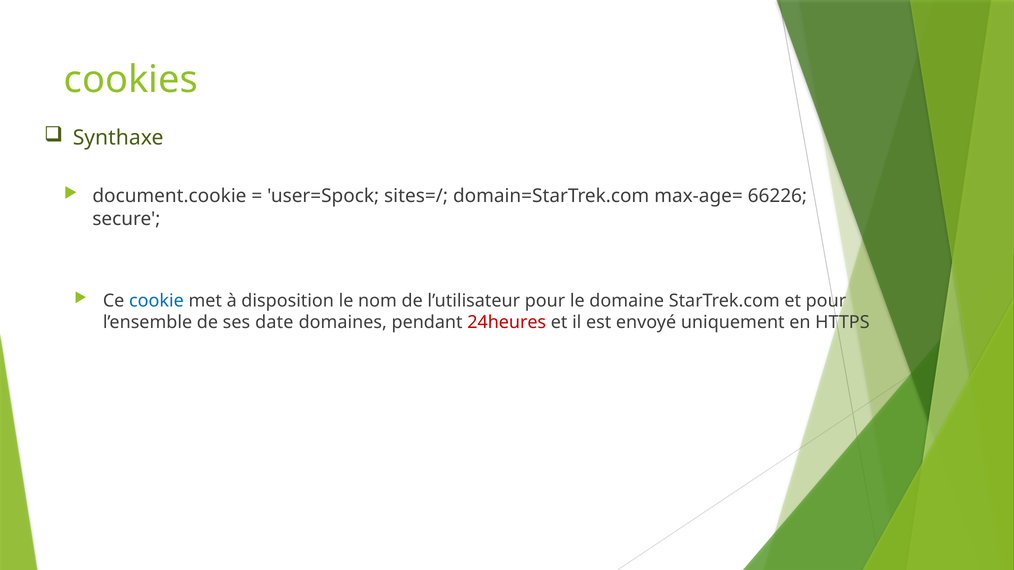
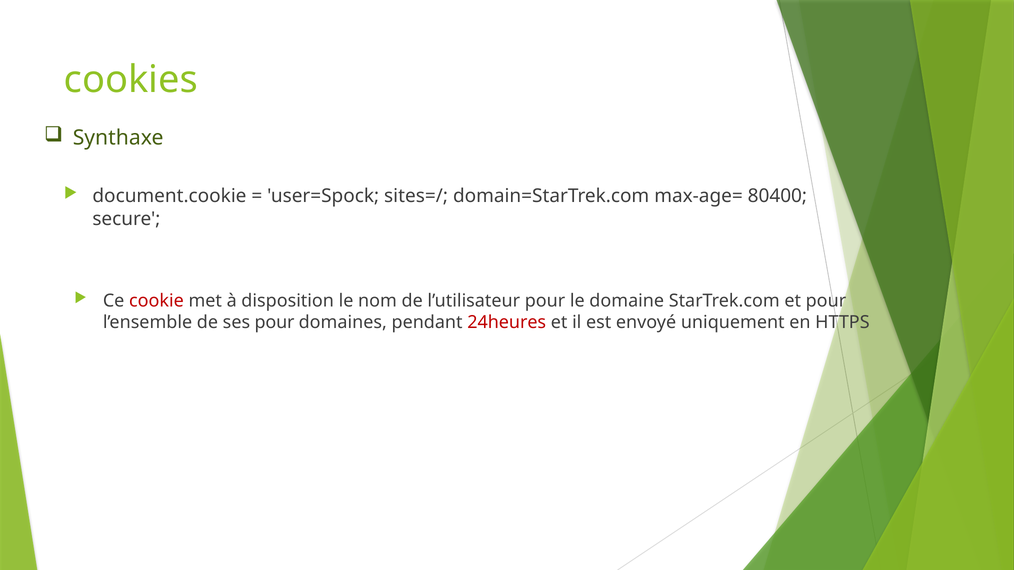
66226: 66226 -> 80400 (777, 196)
cookie colour: blue -> red (156, 301)
ses date: date -> pour (275, 323)
